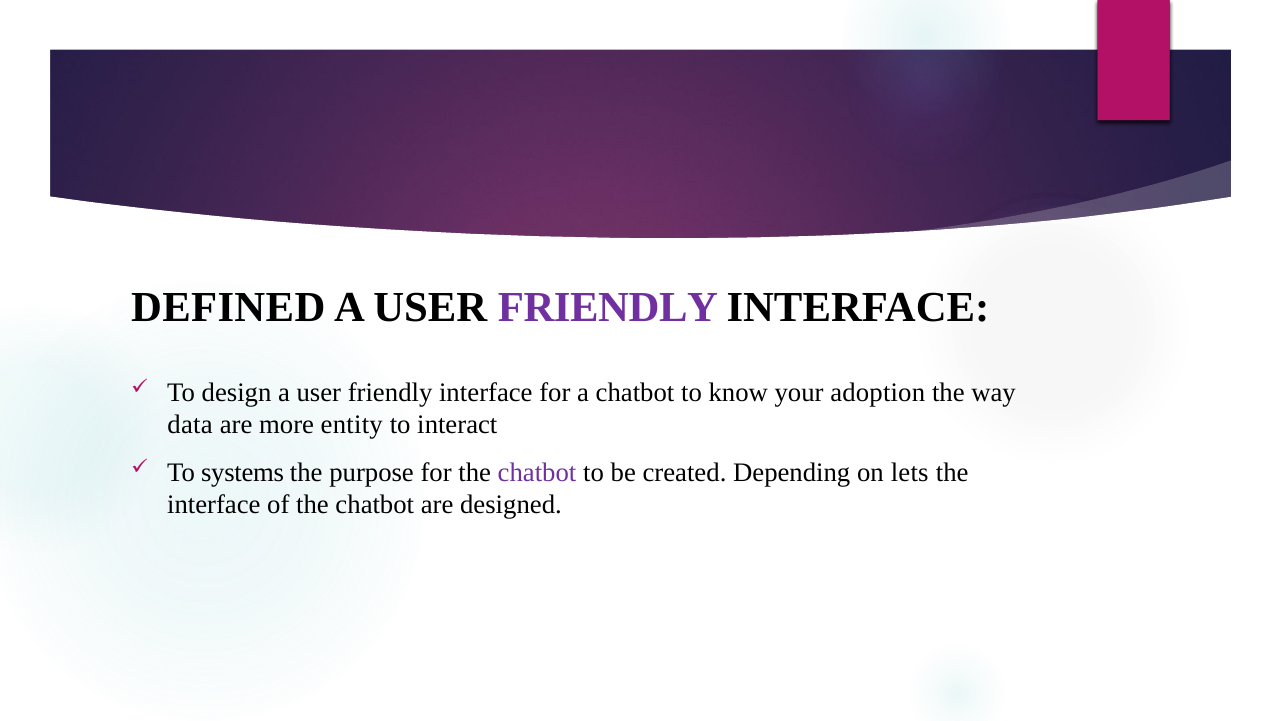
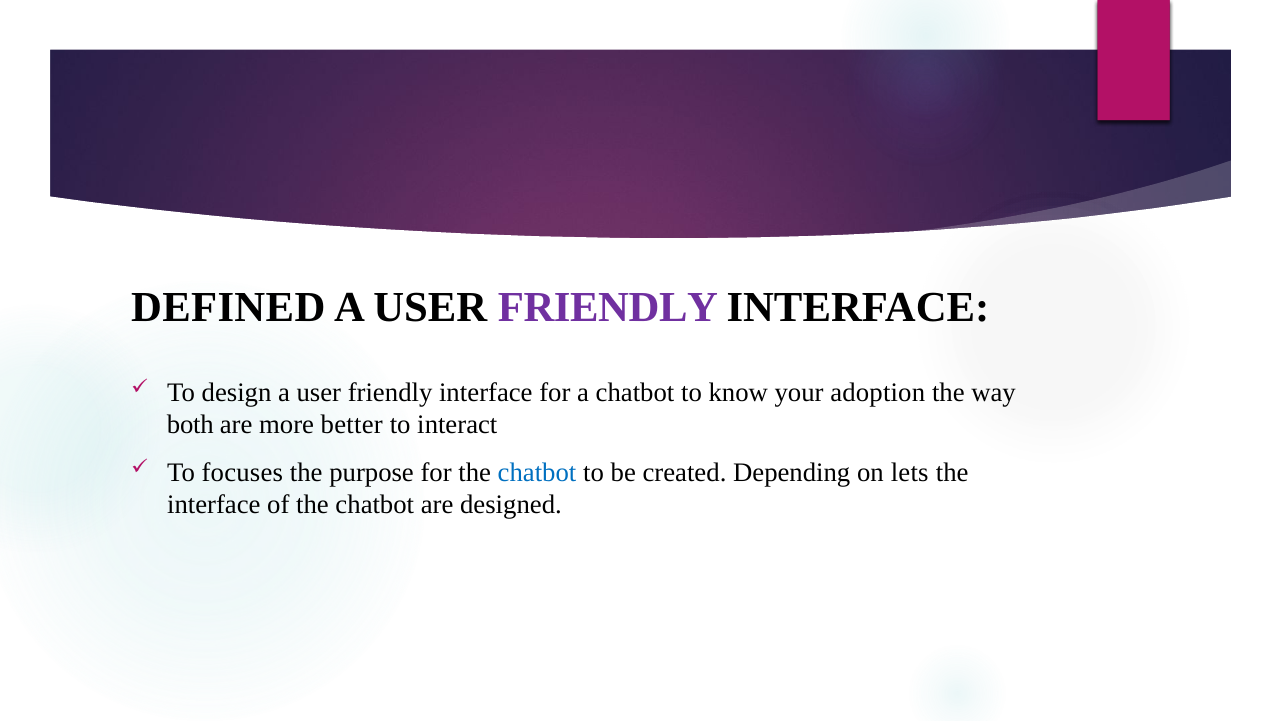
data: data -> both (190, 425)
entity: entity -> better (352, 425)
systems: systems -> focuses (242, 473)
chatbot colour: purple -> blue (537, 473)
